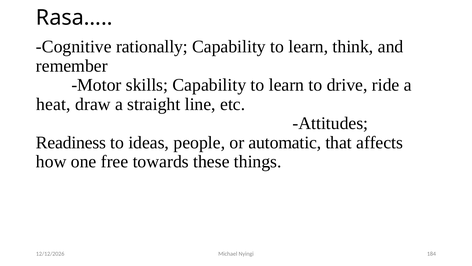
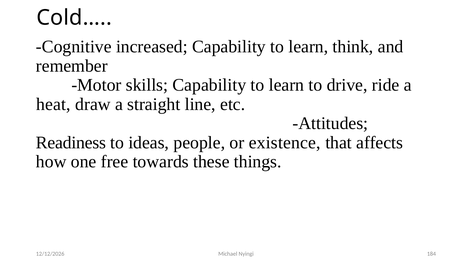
Rasa…: Rasa… -> Cold… (74, 18)
rationally: rationally -> increased (152, 47)
automatic: automatic -> existence (285, 142)
